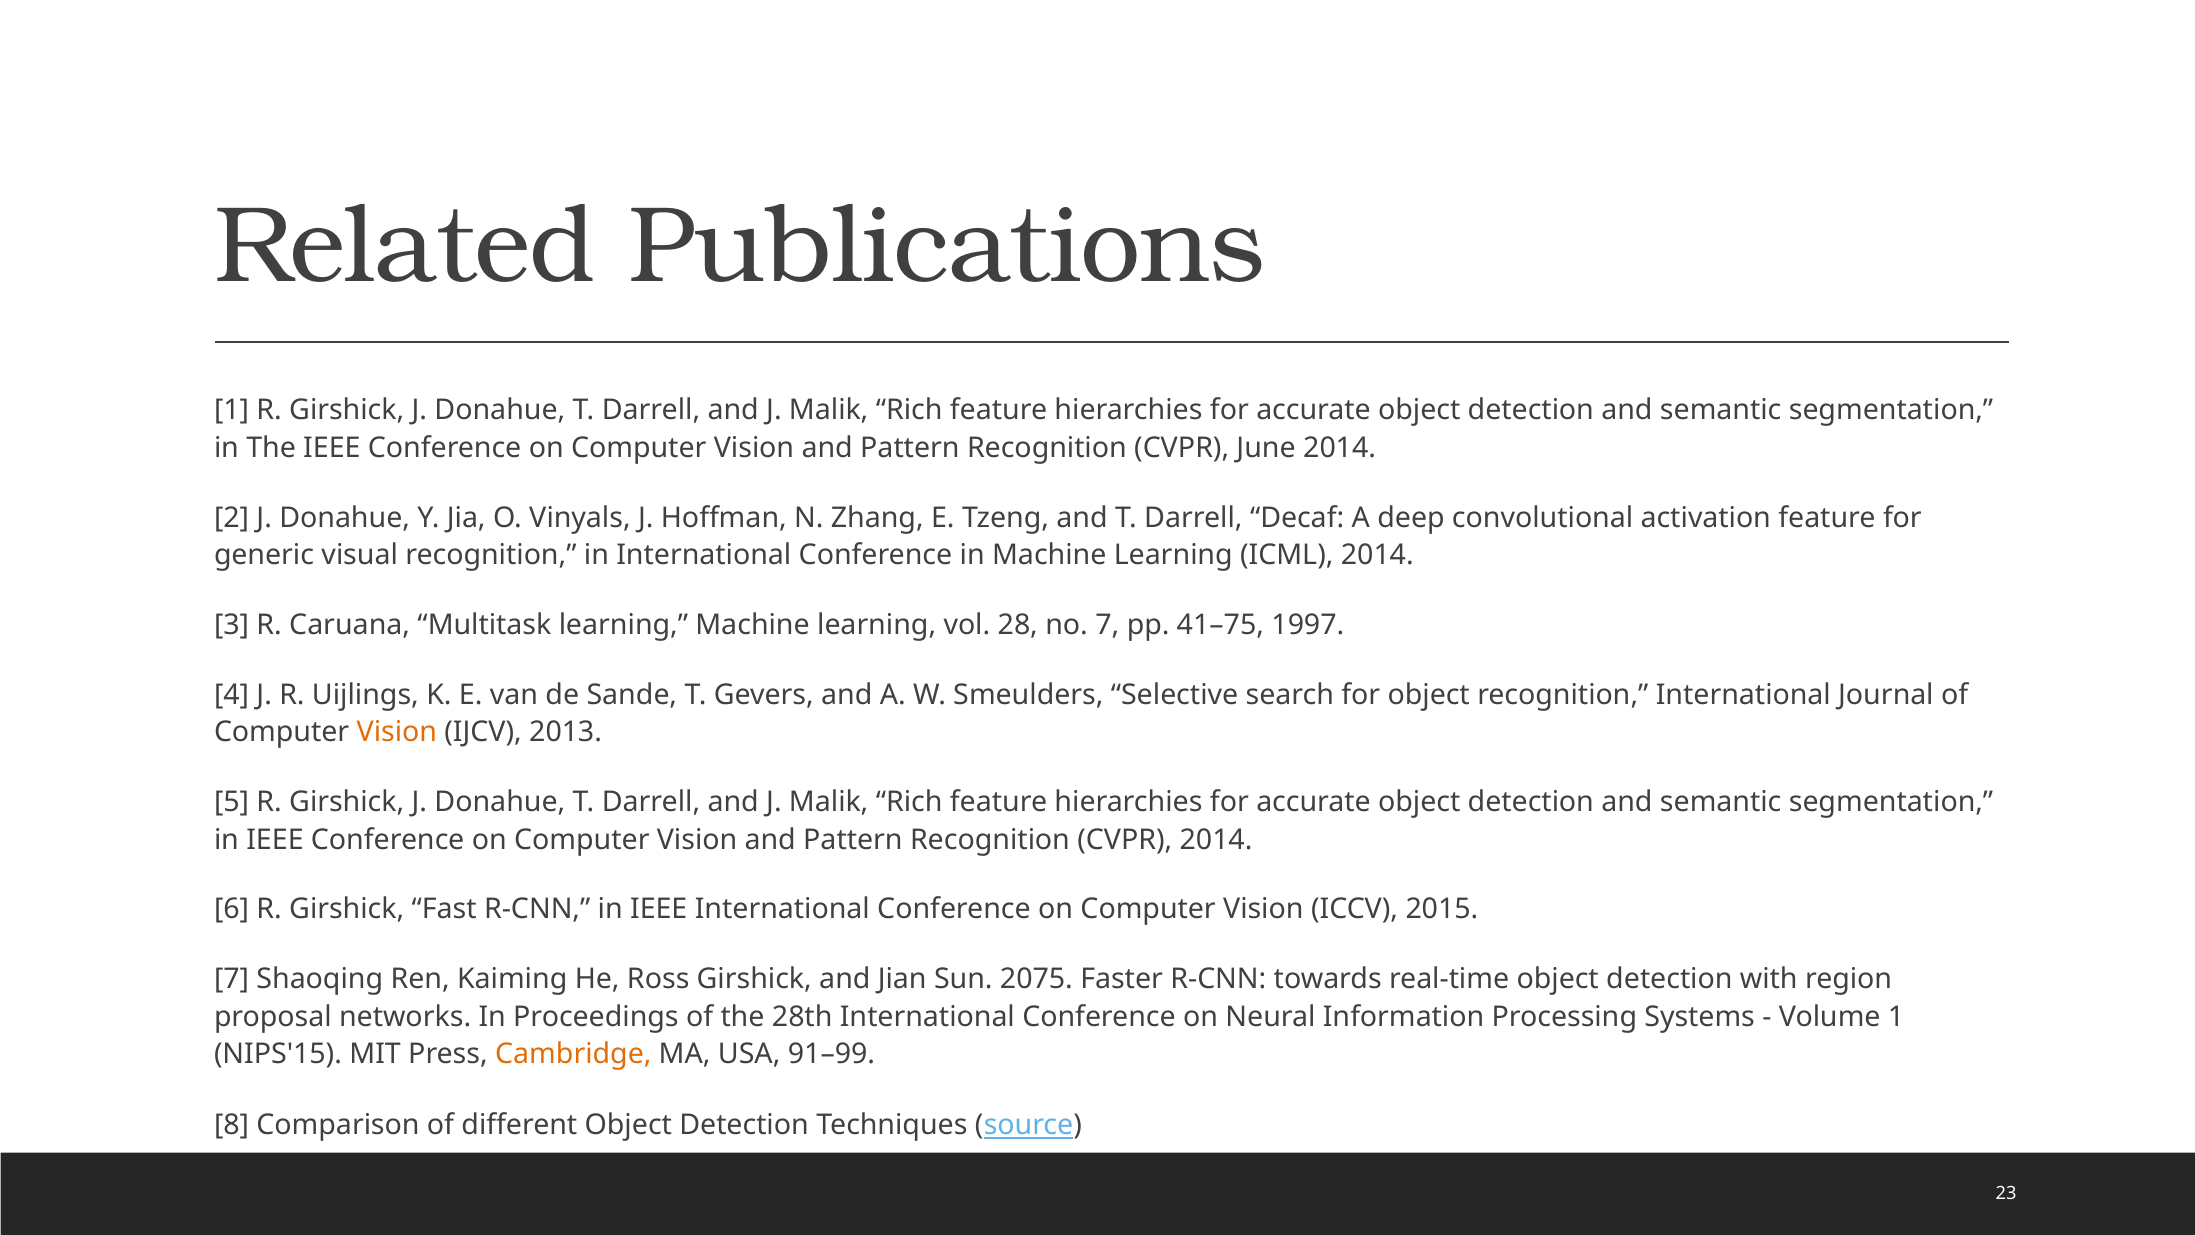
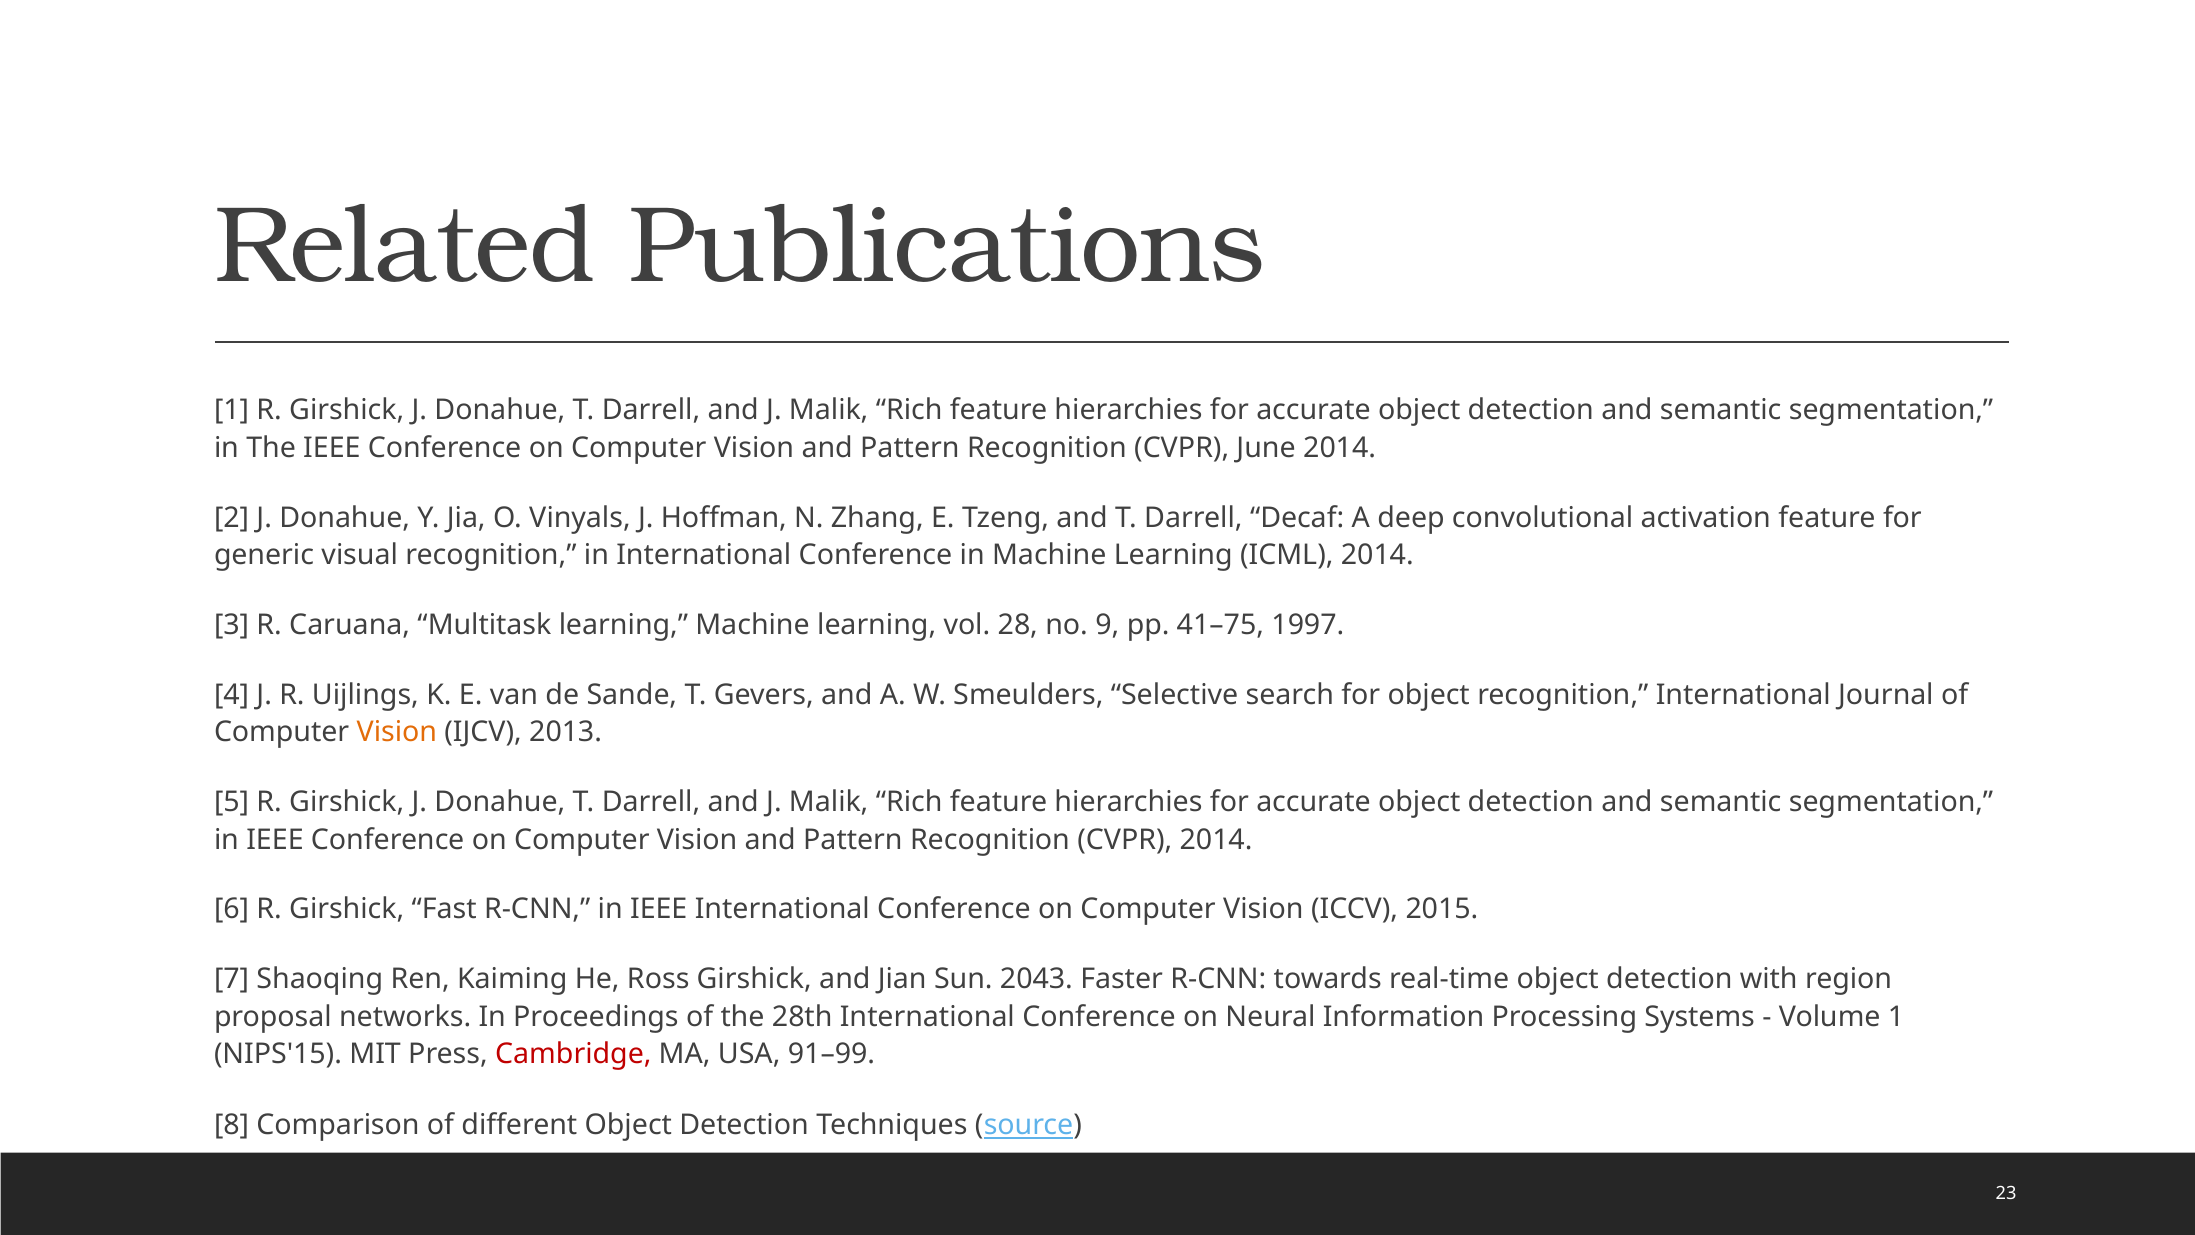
no 7: 7 -> 9 (1107, 625)
2075: 2075 -> 2043 (1036, 979)
Cambridge colour: orange -> red (573, 1054)
